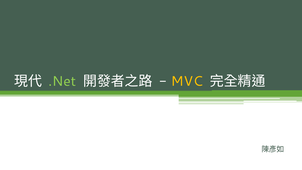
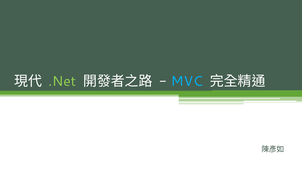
MVC colour: yellow -> light blue (187, 81)
